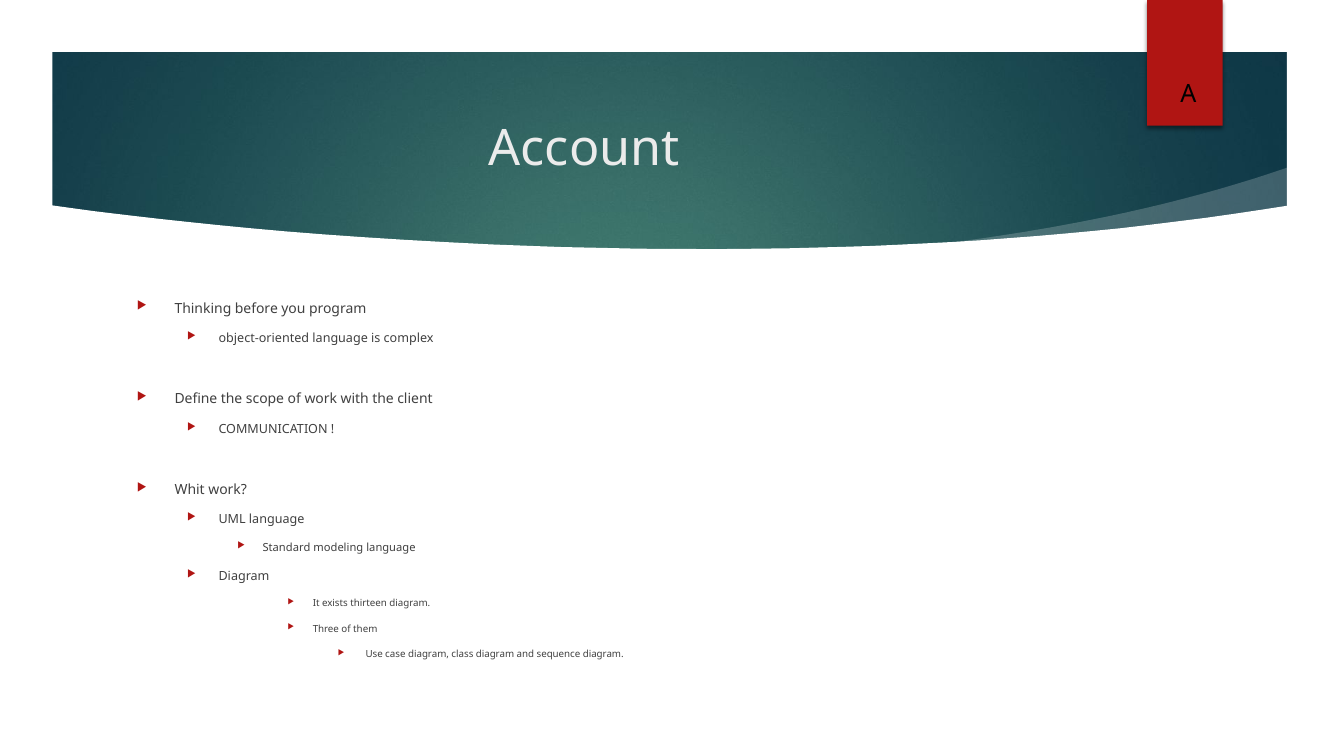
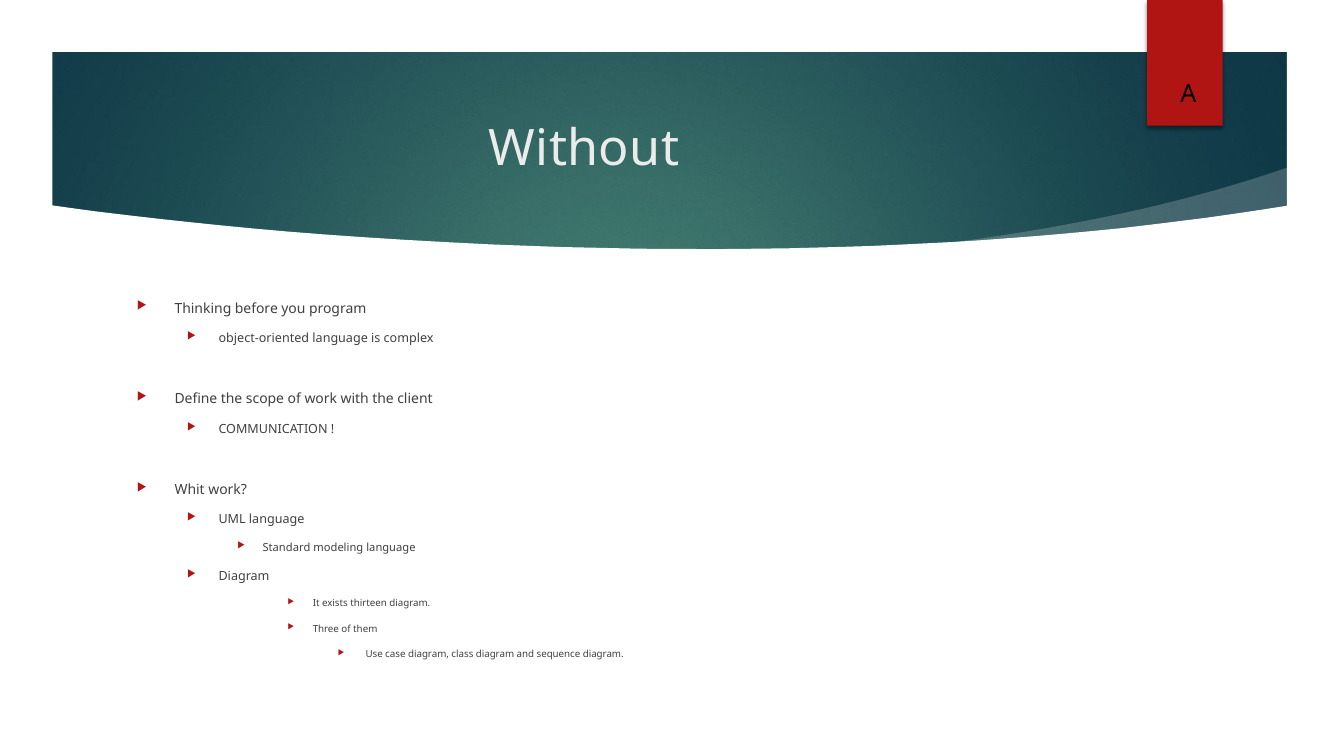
Account: Account -> Without (584, 149)
